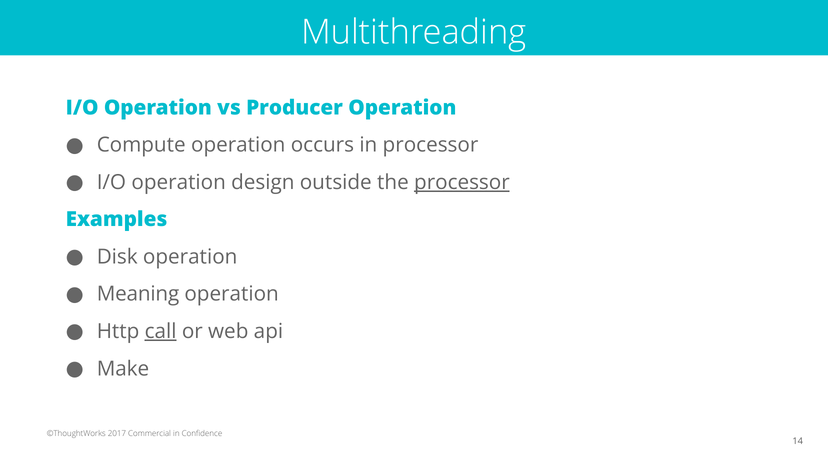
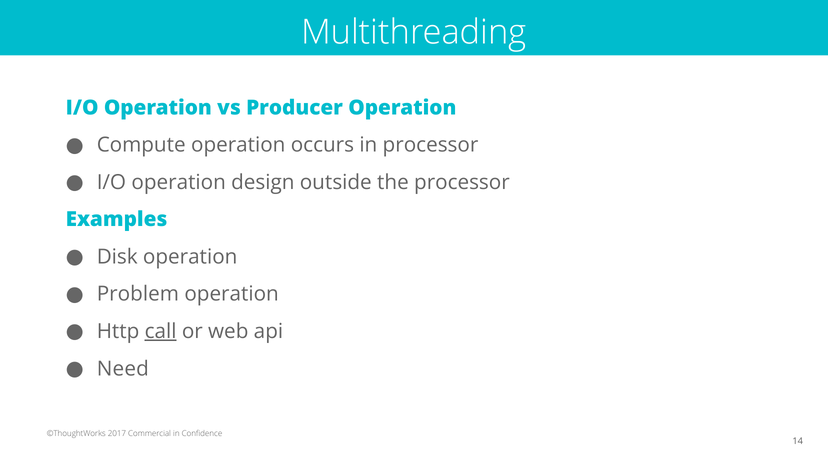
processor underline: present -> none (462, 182)
Meaning: Meaning -> Problem (138, 294)
Make: Make -> Need (123, 369)
